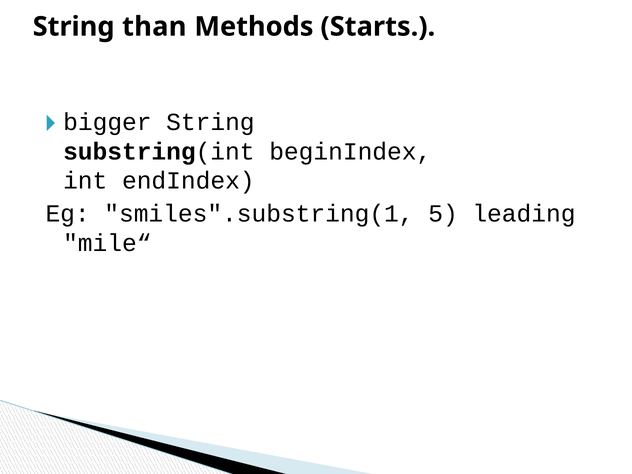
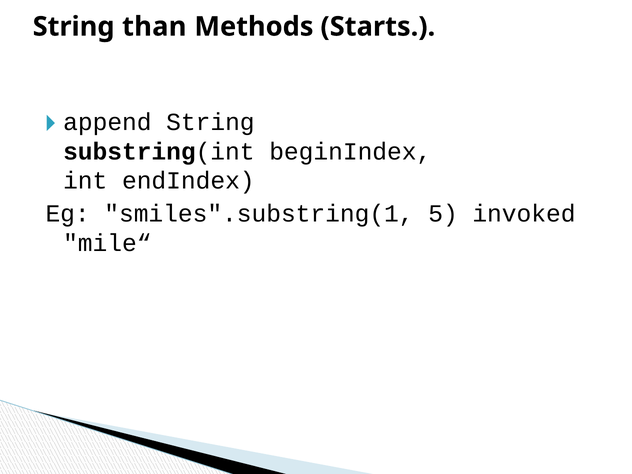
bigger: bigger -> append (107, 122)
leading: leading -> invoked (524, 214)
